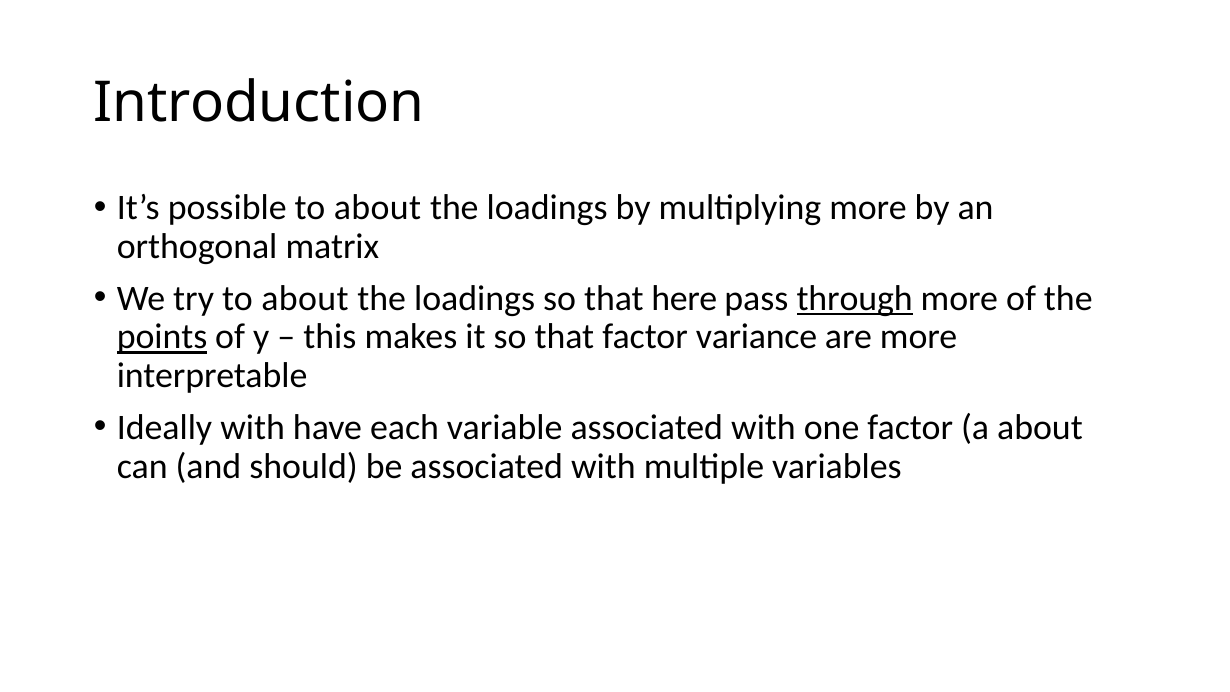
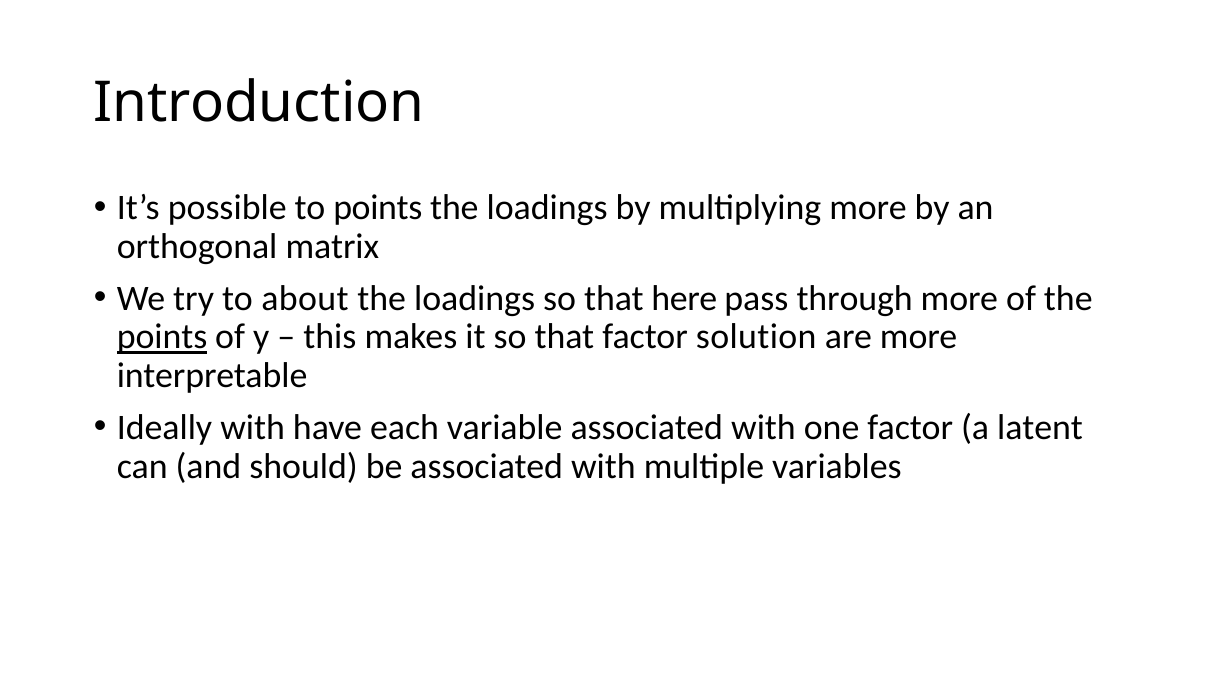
possible to about: about -> points (378, 208)
through underline: present -> none (855, 298)
variance: variance -> solution (756, 337)
a about: about -> latent (1040, 427)
